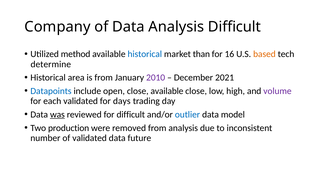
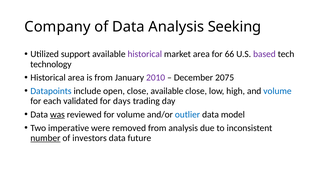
Analysis Difficult: Difficult -> Seeking (234, 27)
method: method -> support (76, 54)
historical colour: blue -> purple (145, 54)
market than: than -> area (201, 54)
16: 16 -> 66 (229, 54)
based colour: orange -> purple (264, 54)
determine: determine -> technology (51, 64)
2021: 2021 -> 2075 (225, 78)
volume colour: purple -> blue (277, 91)
for difficult: difficult -> volume (131, 115)
production: production -> imperative (69, 128)
number underline: none -> present (45, 138)
of validated: validated -> investors (90, 138)
